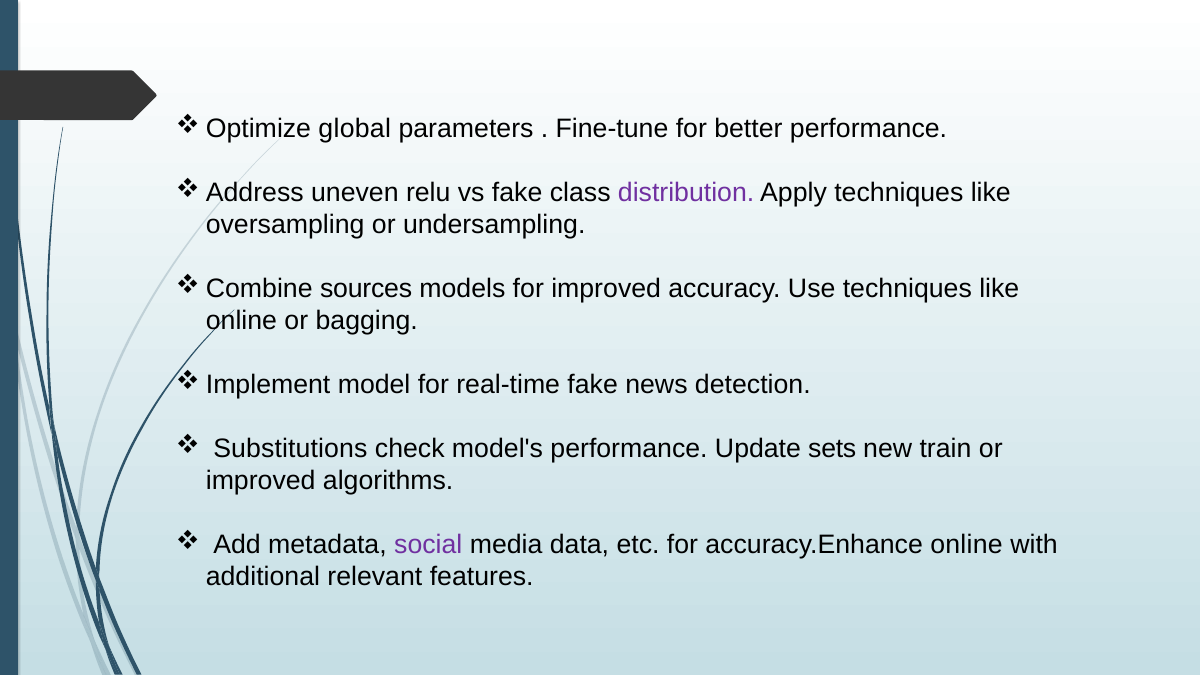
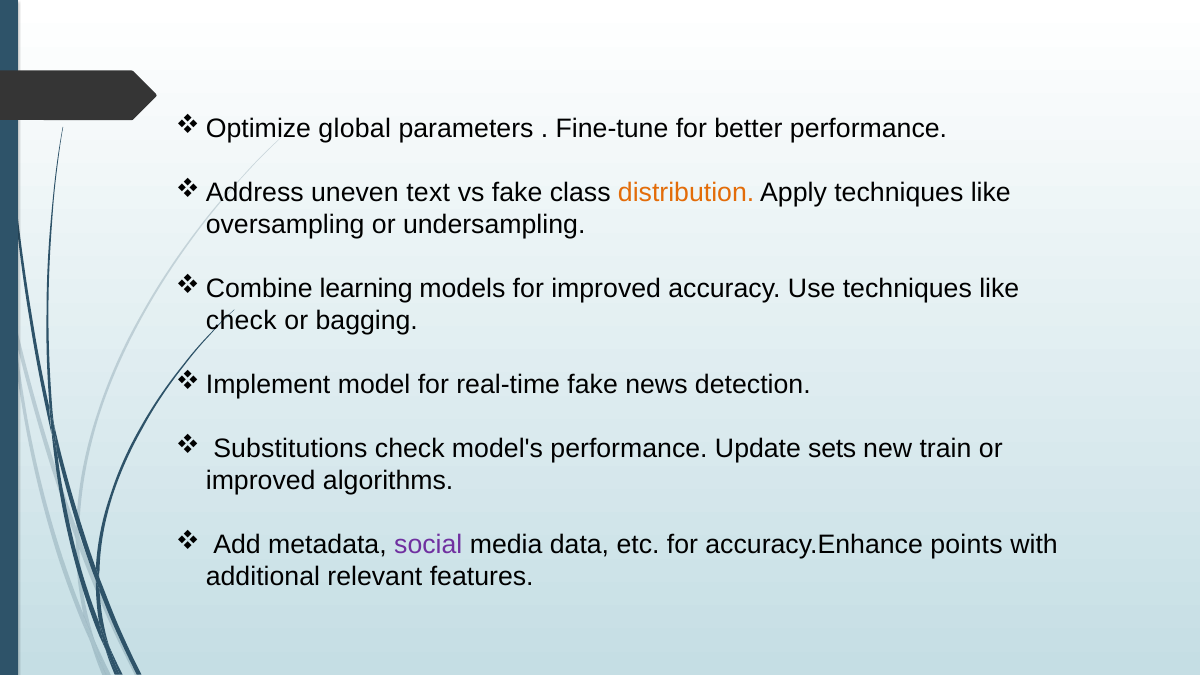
relu: relu -> text (428, 193)
distribution colour: purple -> orange (686, 193)
sources: sources -> learning (366, 289)
online: online -> check (241, 321)
accuracy.Enhance online: online -> points (967, 545)
